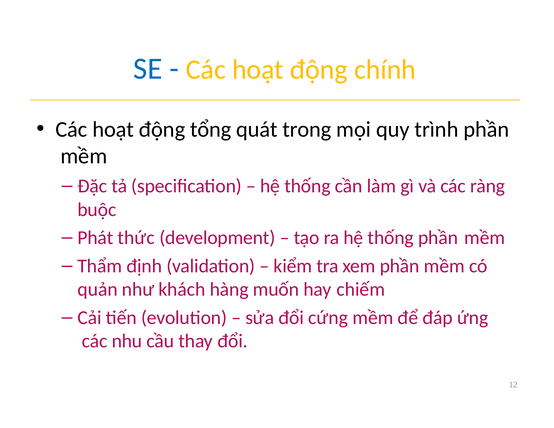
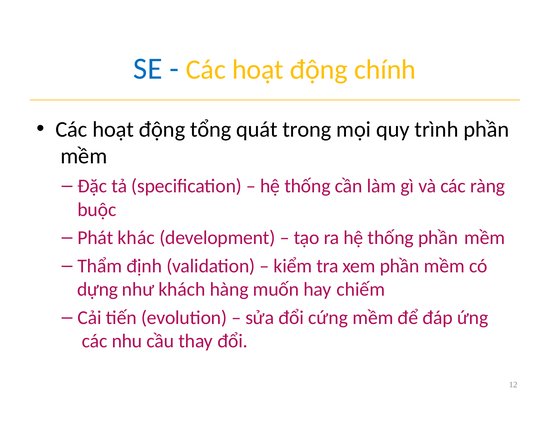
thức: thức -> khác (136, 238)
quản: quản -> dựng (98, 290)
